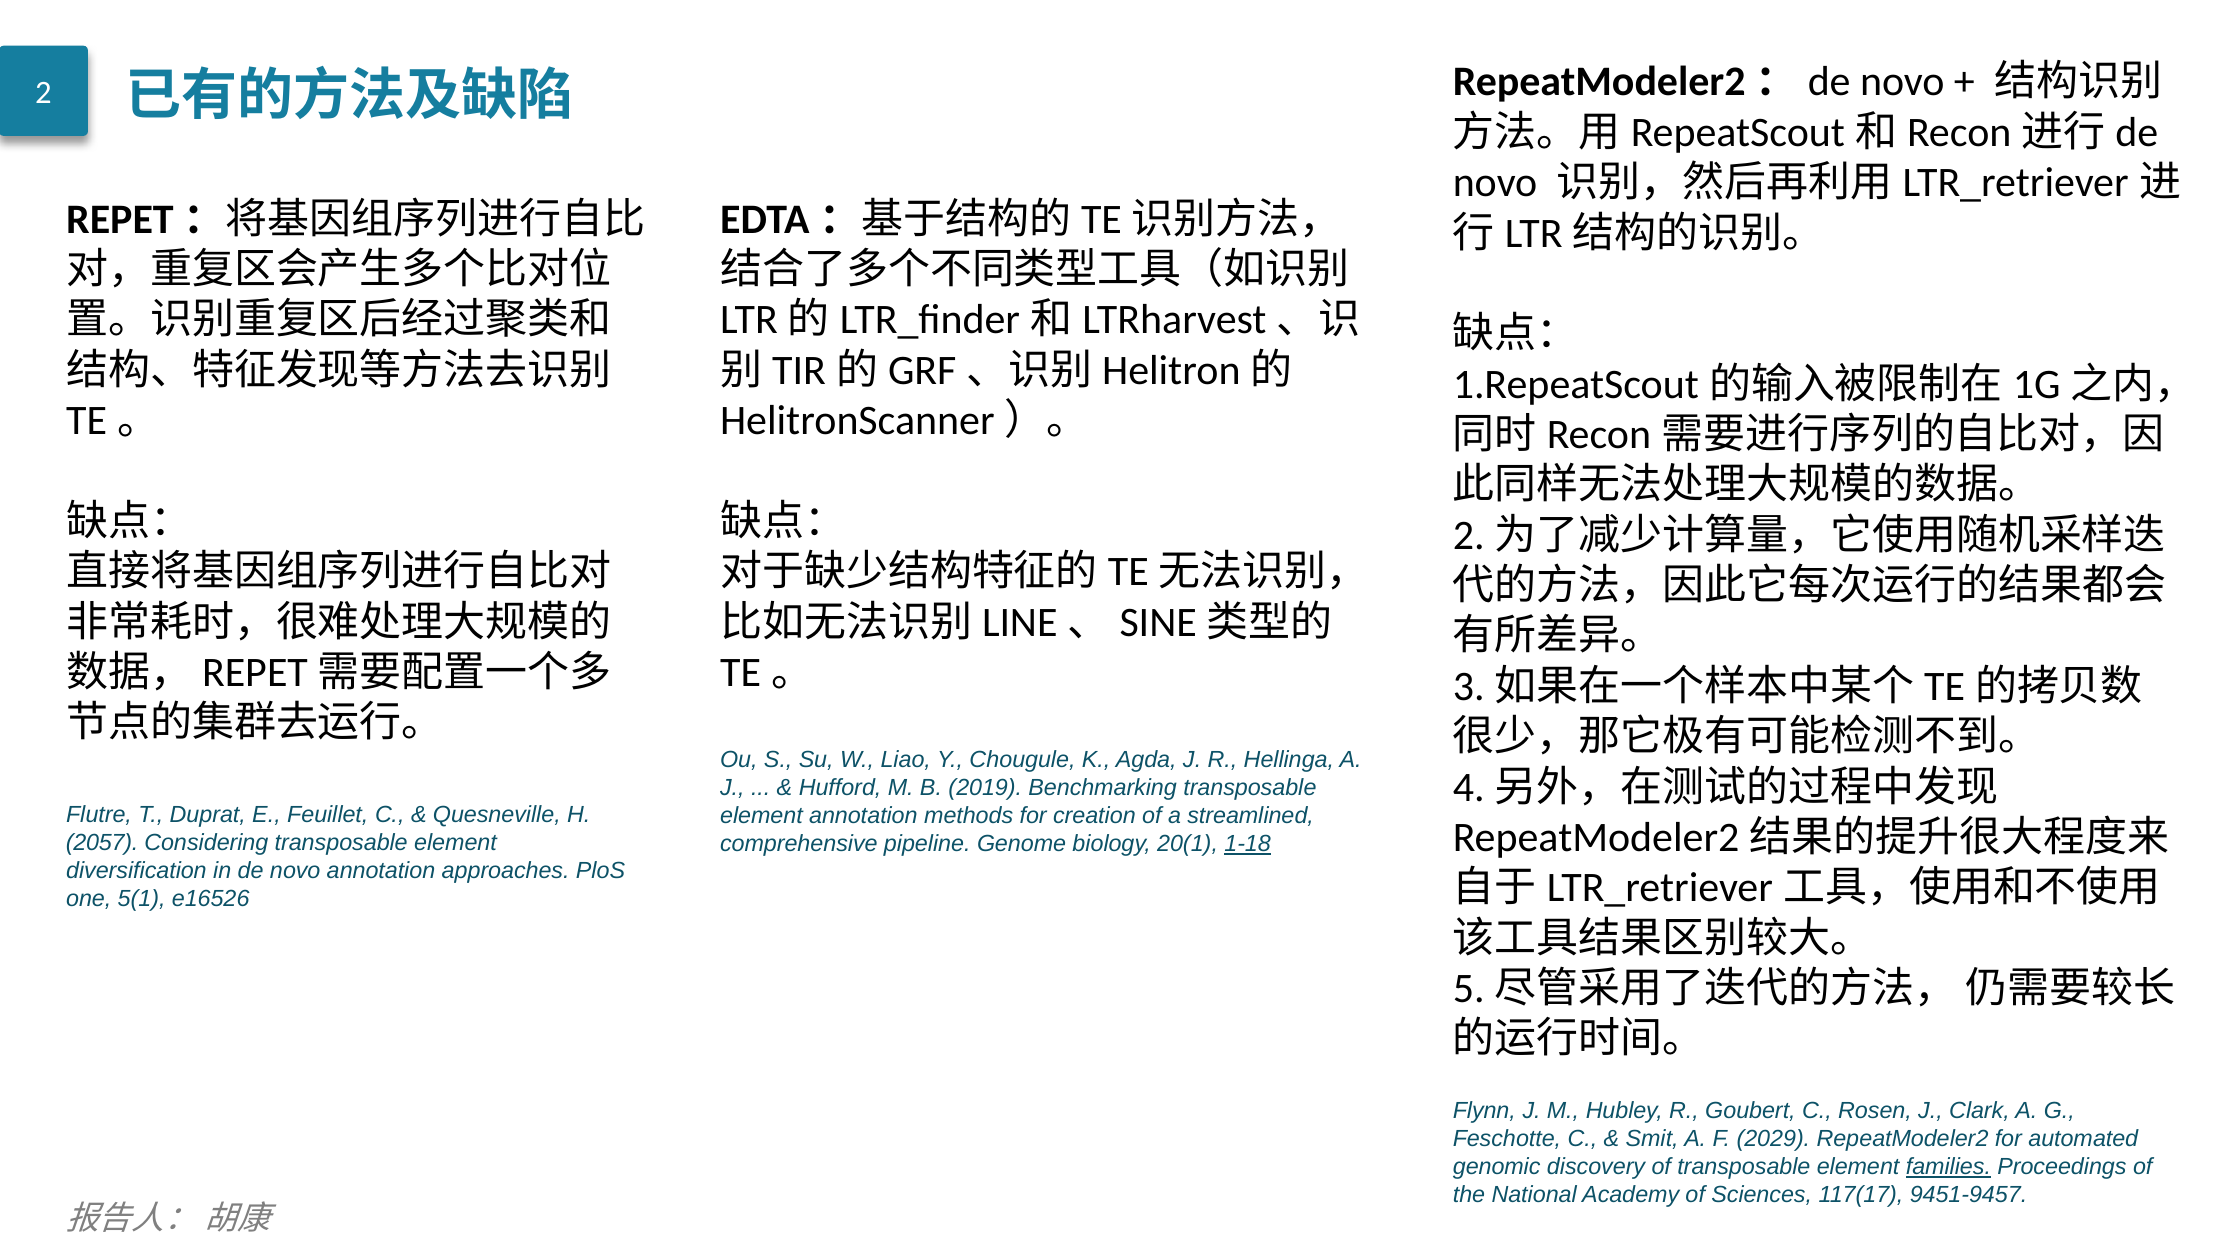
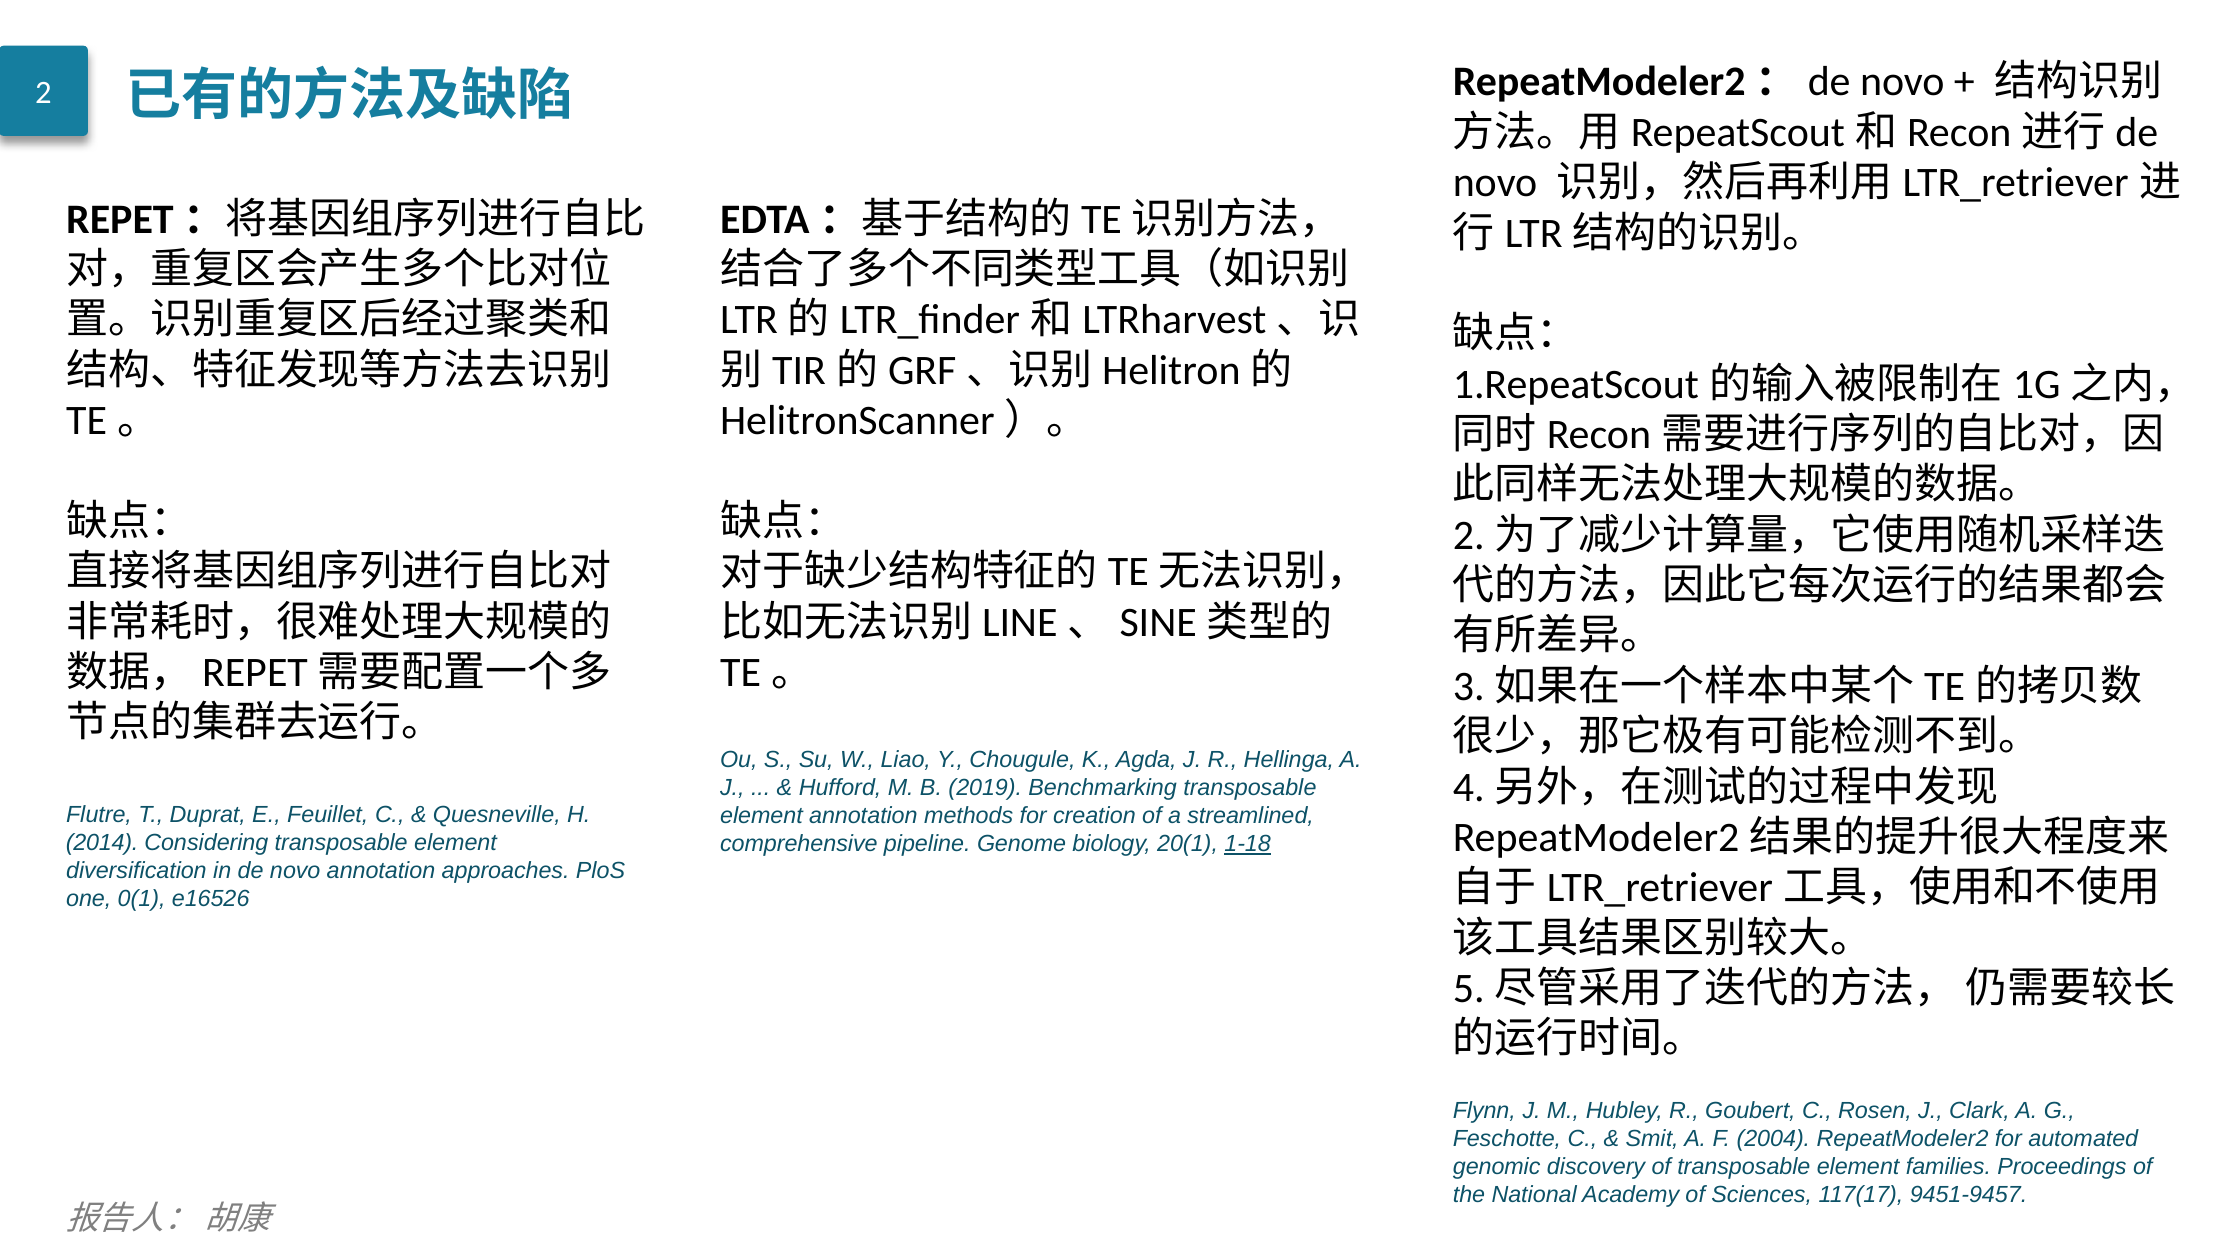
2057: 2057 -> 2014 (102, 842)
5(1: 5(1 -> 0(1 (142, 898)
2029: 2029 -> 2004 (1773, 1139)
families underline: present -> none (1948, 1167)
